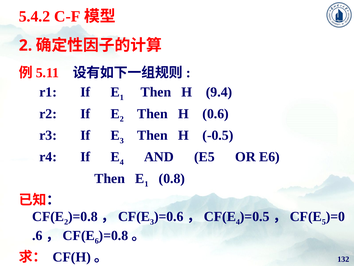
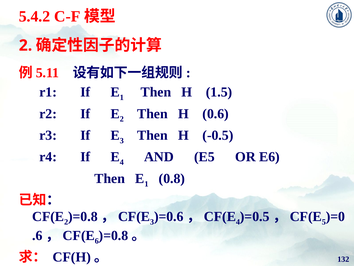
9.4: 9.4 -> 1.5 (219, 92)
